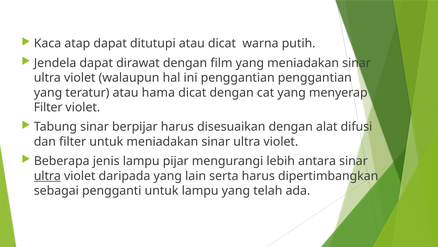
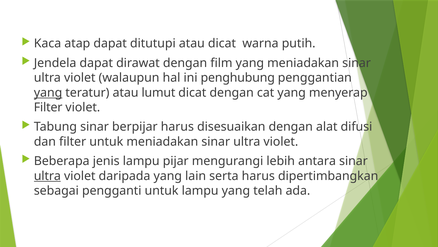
ini penggantian: penggantian -> penghubung (238, 78)
yang underline: none -> present (48, 92)
hama: hama -> lumut (158, 92)
